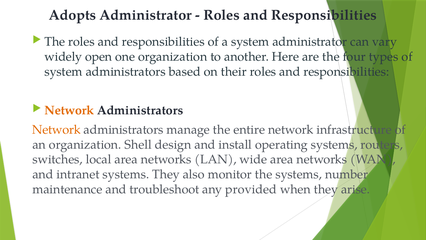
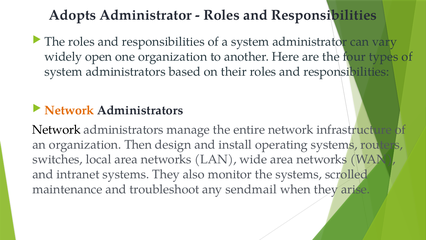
Network colour: orange -> black (57, 129)
Shell: Shell -> Then (138, 144)
number: number -> scrolled (347, 174)
provided: provided -> sendmail (251, 189)
